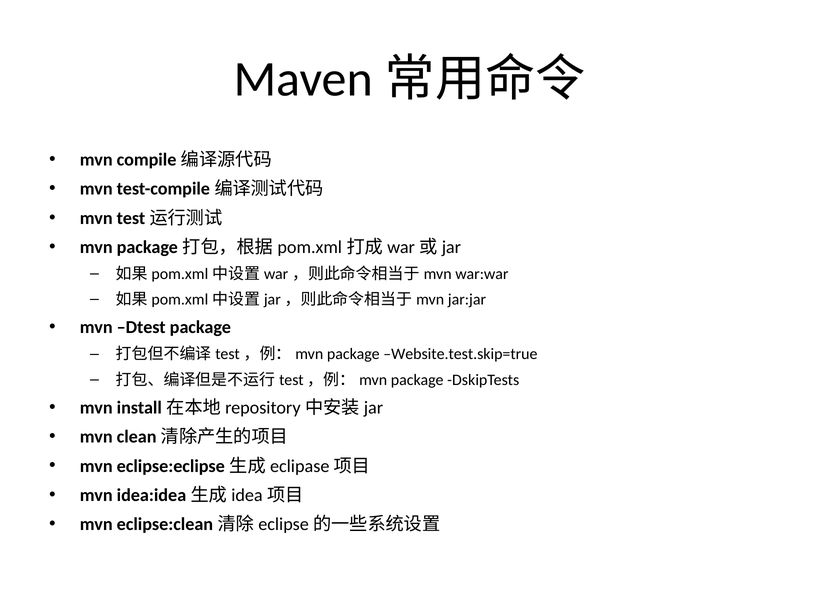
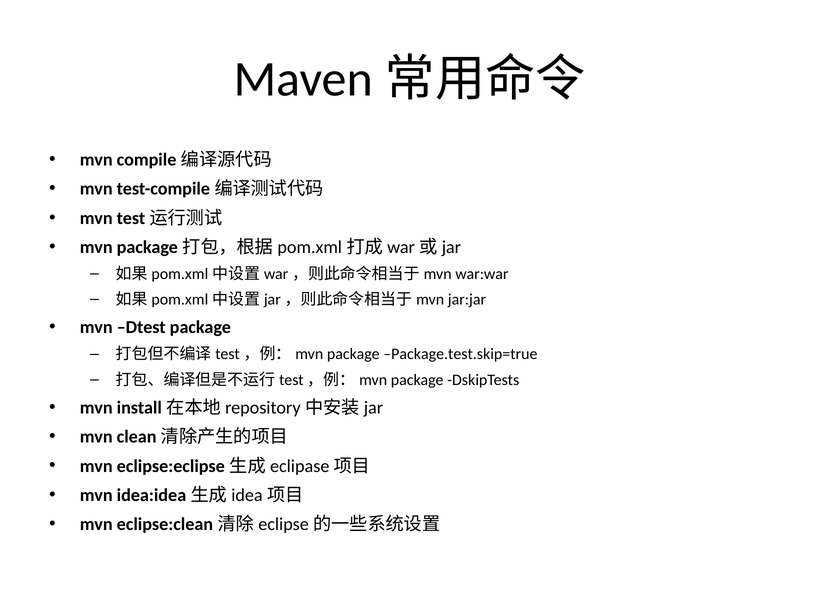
Website.test.skip=true: Website.test.skip=true -> Package.test.skip=true (460, 354)
